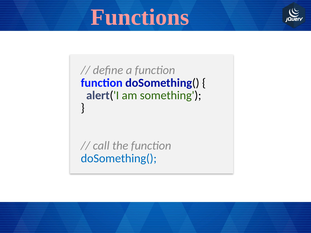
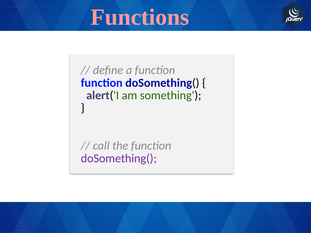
doSomething( colour: blue -> purple (119, 158)
